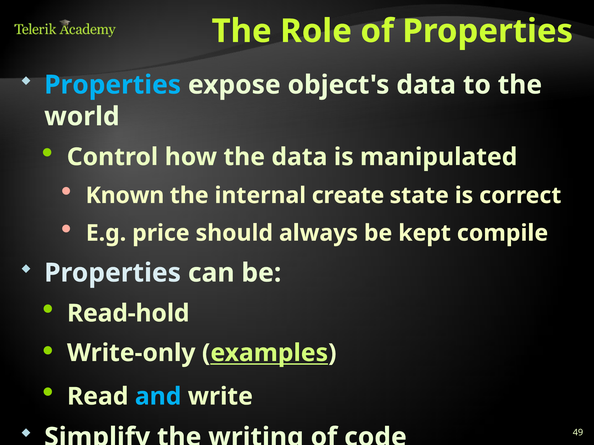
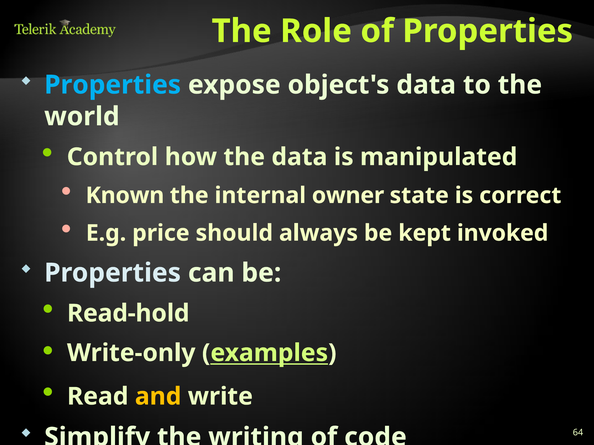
create: create -> owner (348, 196)
compile: compile -> invoked (503, 233)
and colour: light blue -> yellow (158, 397)
49: 49 -> 64 (578, 433)
